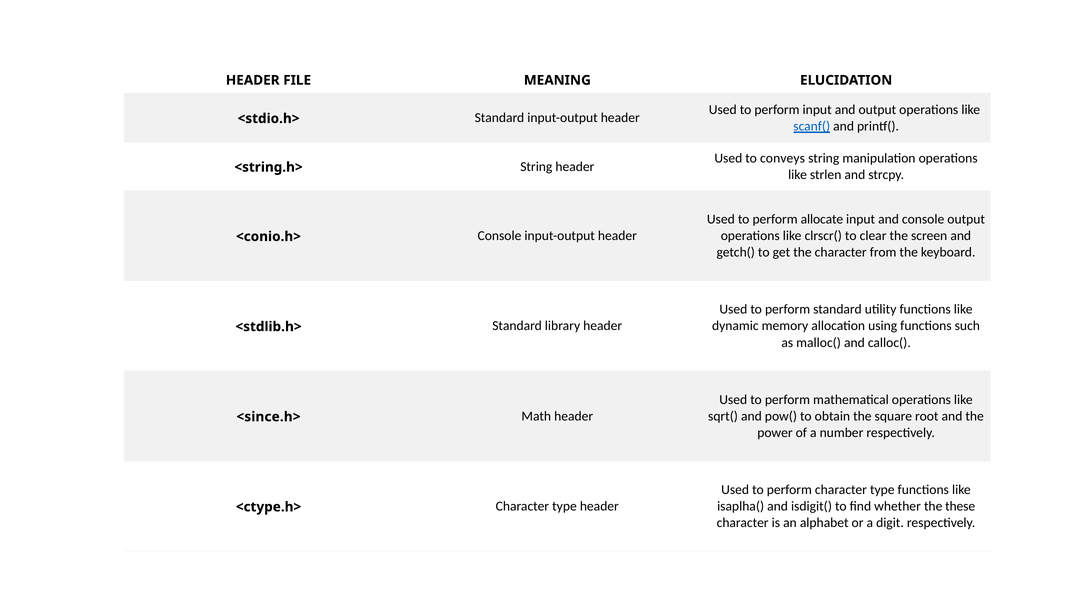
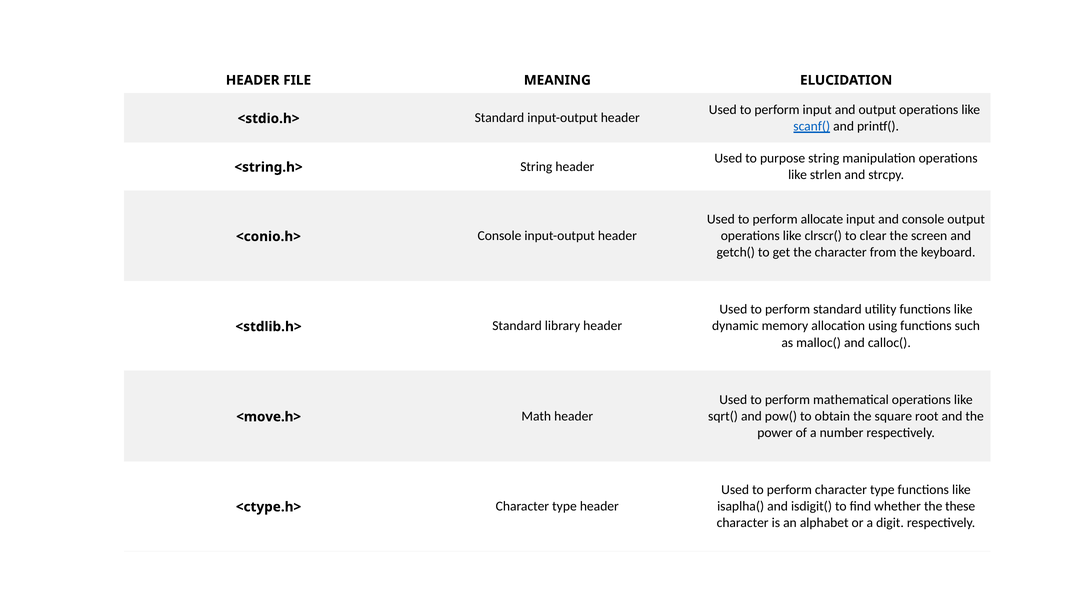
conveys: conveys -> purpose (783, 158)
<since.h>: <since.h> -> <move.h> (269, 417)
